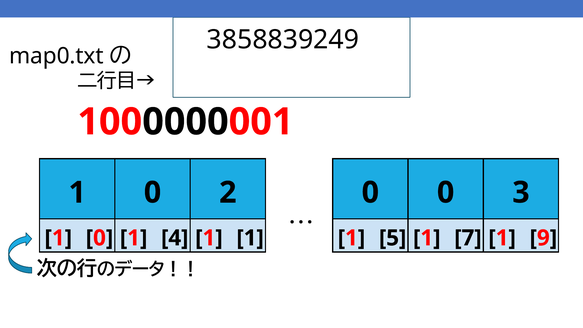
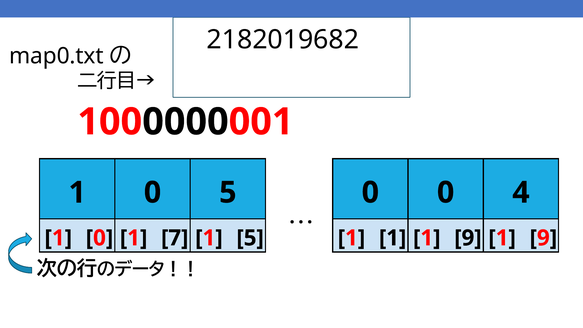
3858839249: 3858839249 -> 2182019682 (283, 40)
0 2: 2 -> 5 (228, 193)
3: 3 -> 4 (521, 193)
4: 4 -> 7 (175, 238)
1 1: 1 -> 5 (250, 238)
5: 5 -> 1 (393, 238)
7: 7 -> 9 (468, 238)
